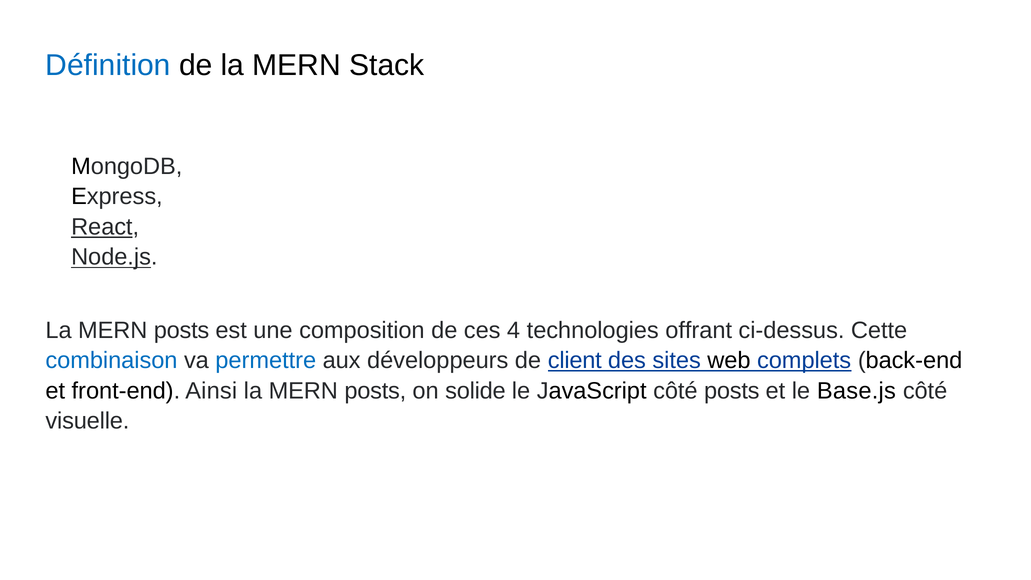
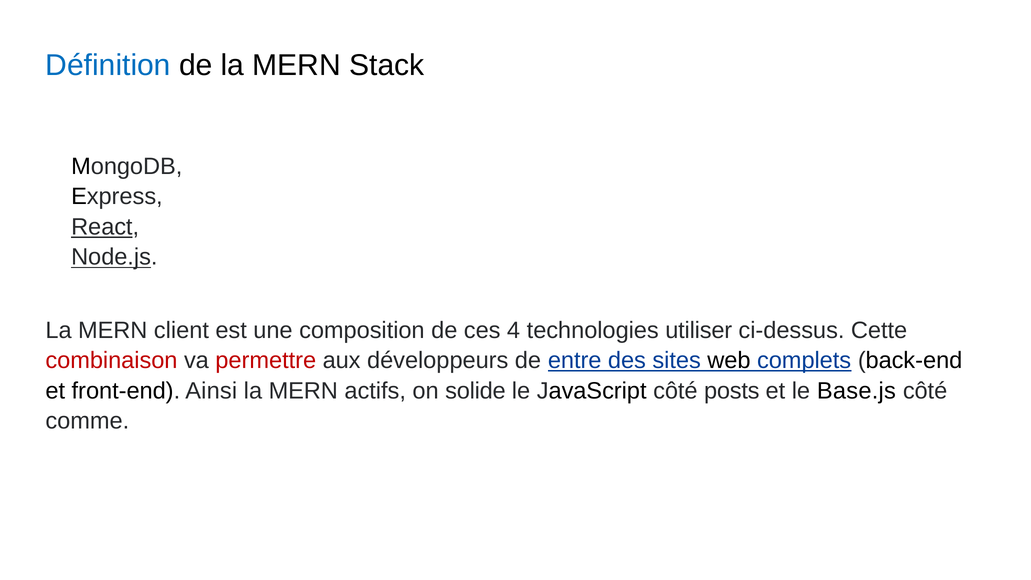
posts: posts -> client (181, 330)
offrant: offrant -> utiliser (699, 330)
combinaison colour: blue -> red (111, 360)
permettre colour: blue -> red (266, 360)
client: client -> entre (575, 360)
posts: posts -> actifs (375, 391)
visuelle: visuelle -> comme (87, 421)
